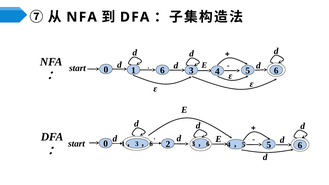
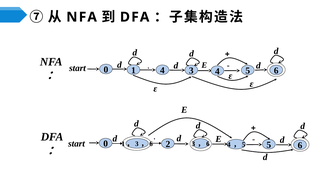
6: 6 -> 4 (162, 70)
